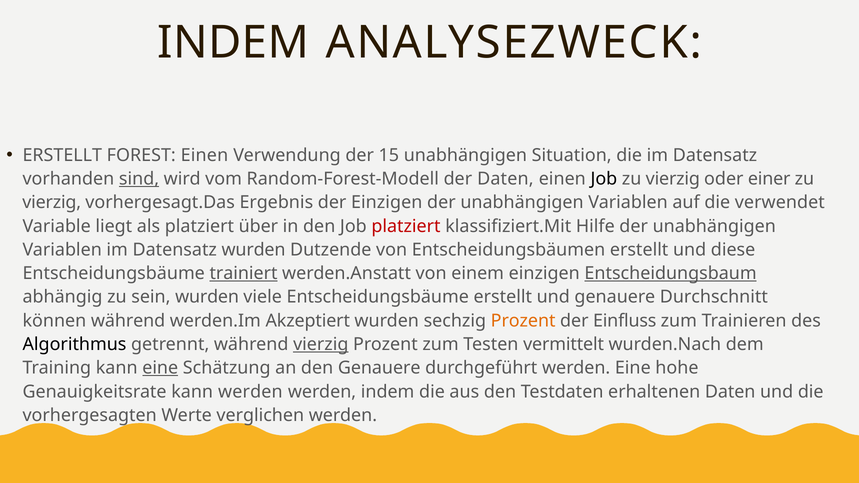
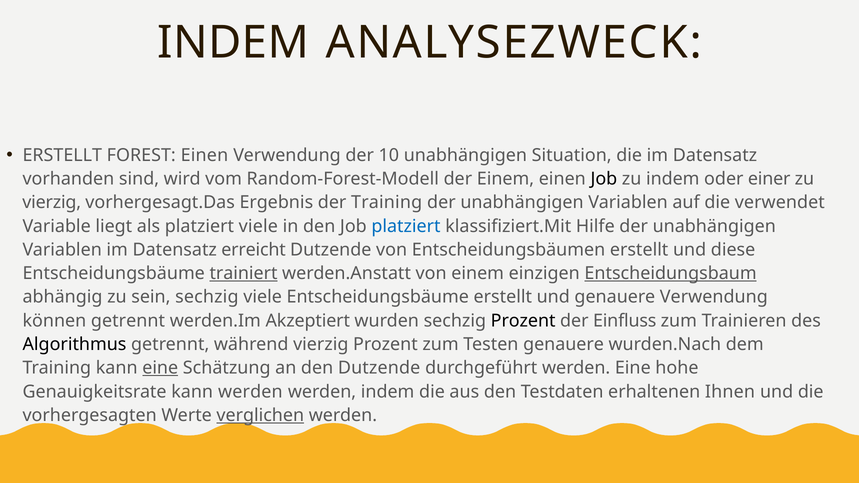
15: 15 -> 10 (389, 155)
sind underline: present -> none (139, 179)
der Daten: Daten -> Einem (505, 179)
vierzig: vierzig -> indem (673, 179)
der Einzigen: Einzigen -> Training (387, 203)
platziert über: über -> viele (258, 226)
platziert colour: red -> blue (406, 226)
Datensatz wurden: wurden -> erreicht (254, 250)
sein wurden: wurden -> sechzig (207, 297)
genauere Durchschnitt: Durchschnitt -> Verwendung (714, 297)
können während: während -> getrennt (128, 321)
Prozent colour: orange -> black (523, 321)
vierzig underline: present -> none (321, 344)
Testen vermittelt: vermittelt -> genauere (564, 344)
den Genauere: Genauere -> Dutzende (379, 368)
erhaltenen Daten: Daten -> Ihnen (730, 392)
verglichen underline: none -> present (260, 415)
